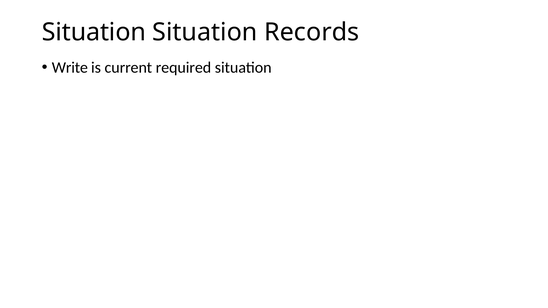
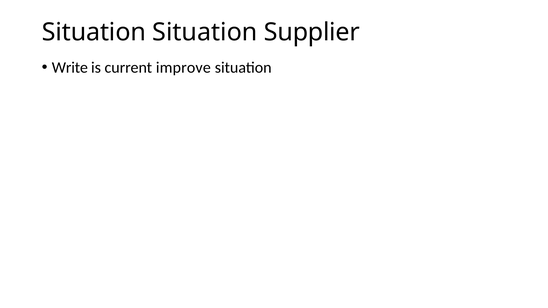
Records: Records -> Supplier (312, 32)
required: required -> improve (183, 68)
